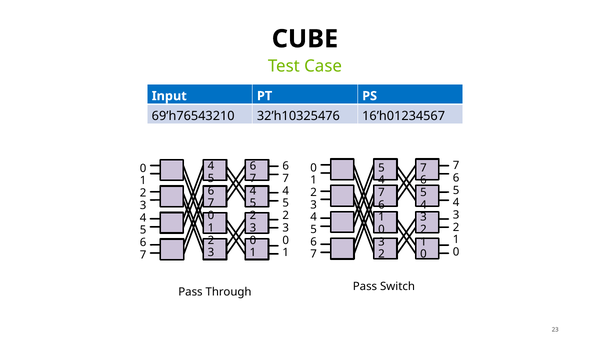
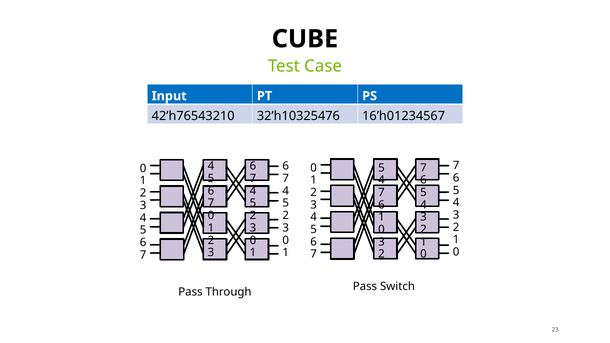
69’h76543210: 69’h76543210 -> 42’h76543210 (193, 116)
